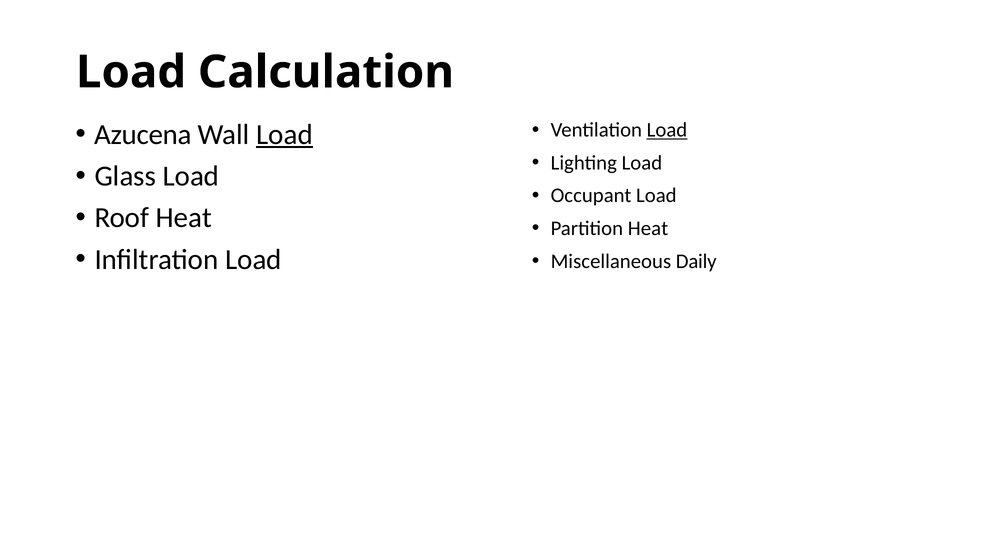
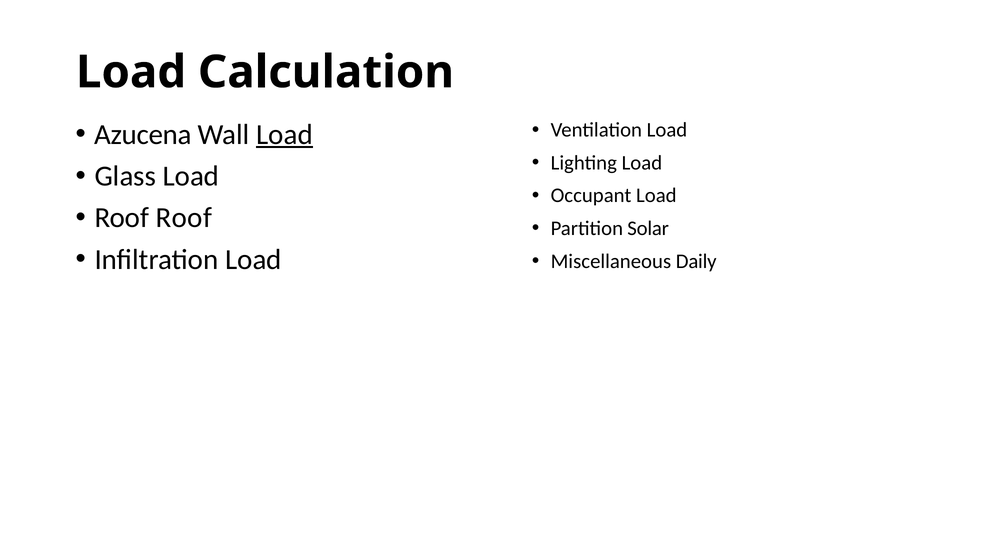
Load underline: present -> none (667, 130)
Roof Heat: Heat -> Roof (184, 218)
Partition Heat: Heat -> Solar (648, 228)
